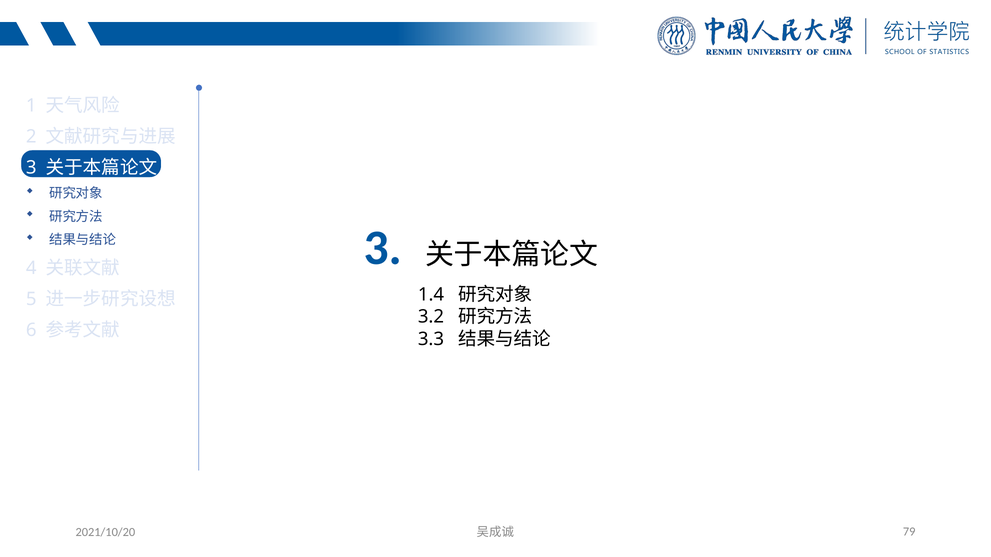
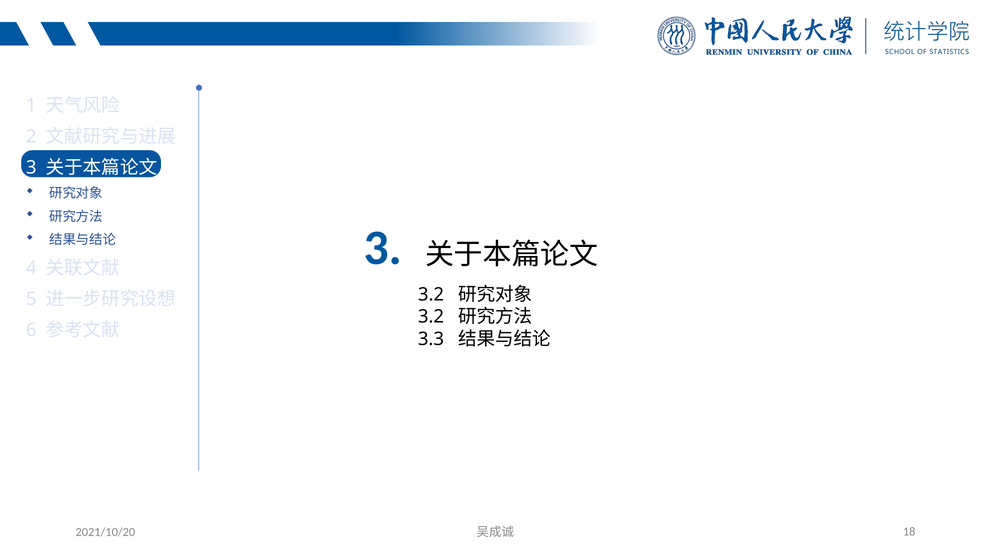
1.4: 1.4 -> 3.2 (431, 295)
79: 79 -> 18 (909, 532)
